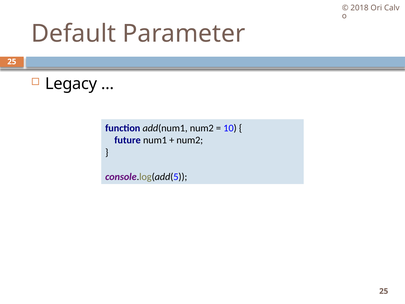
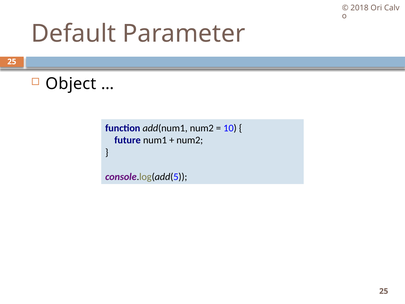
Legacy: Legacy -> Object (71, 84)
